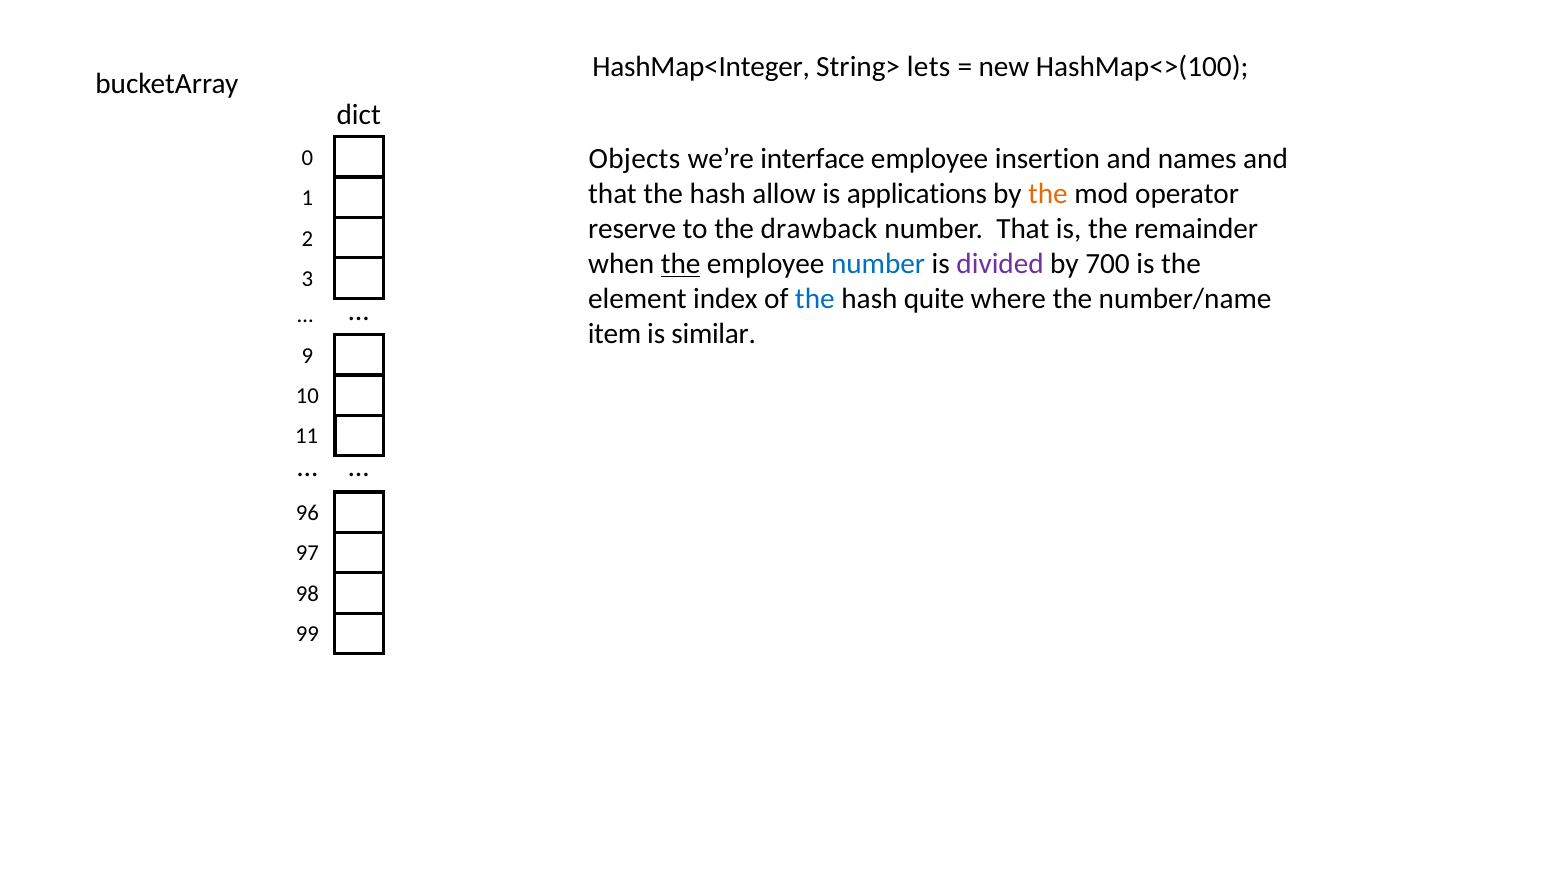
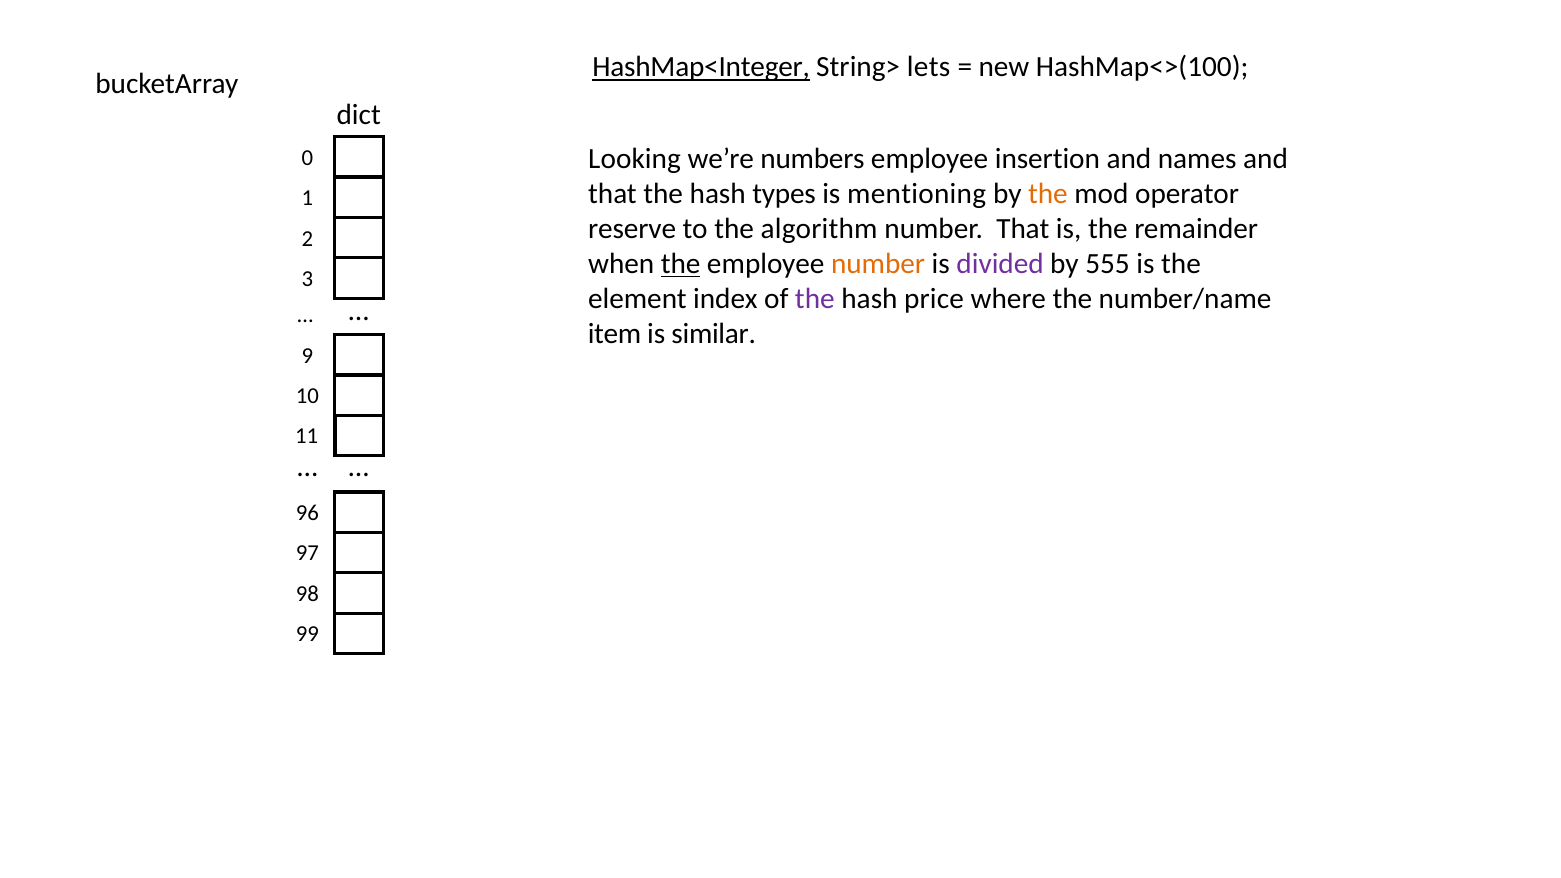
HashMap<Integer underline: none -> present (701, 67)
Objects: Objects -> Looking (635, 159)
interface: interface -> numbers (813, 159)
allow: allow -> types (784, 194)
applications: applications -> mentioning (917, 194)
drawback: drawback -> algorithm (819, 229)
number colour: blue -> orange (878, 264)
700: 700 -> 555 (1108, 264)
the colour: blue -> purple (815, 299)
quite: quite -> price (934, 299)
